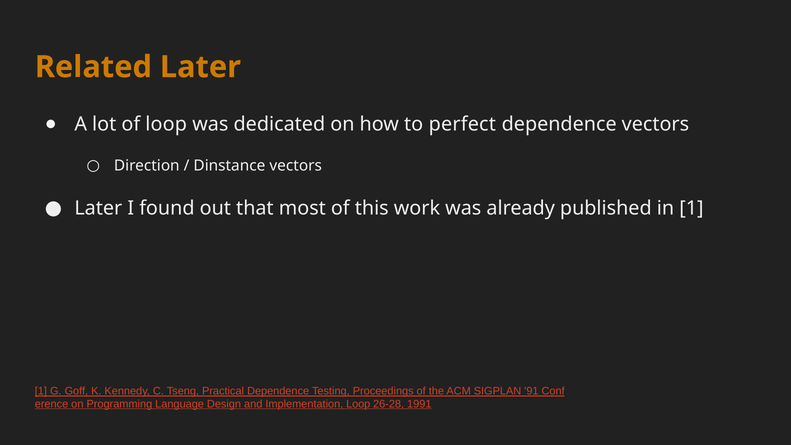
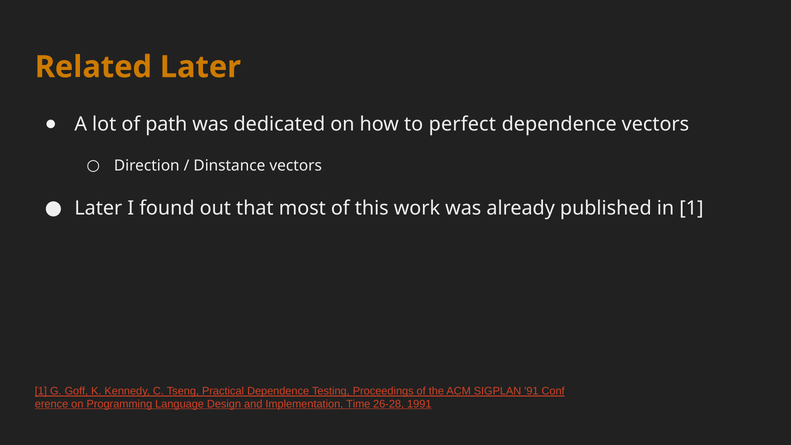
of loop: loop -> path (166, 124)
Implementation Loop: Loop -> Time (358, 404)
